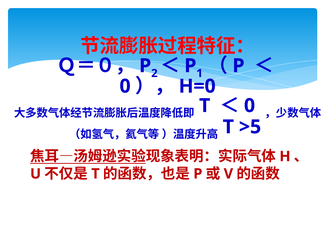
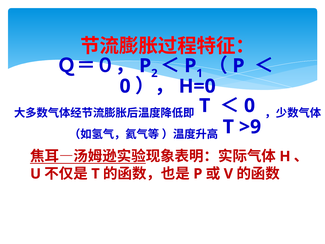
>5: >5 -> >9 (250, 127)
